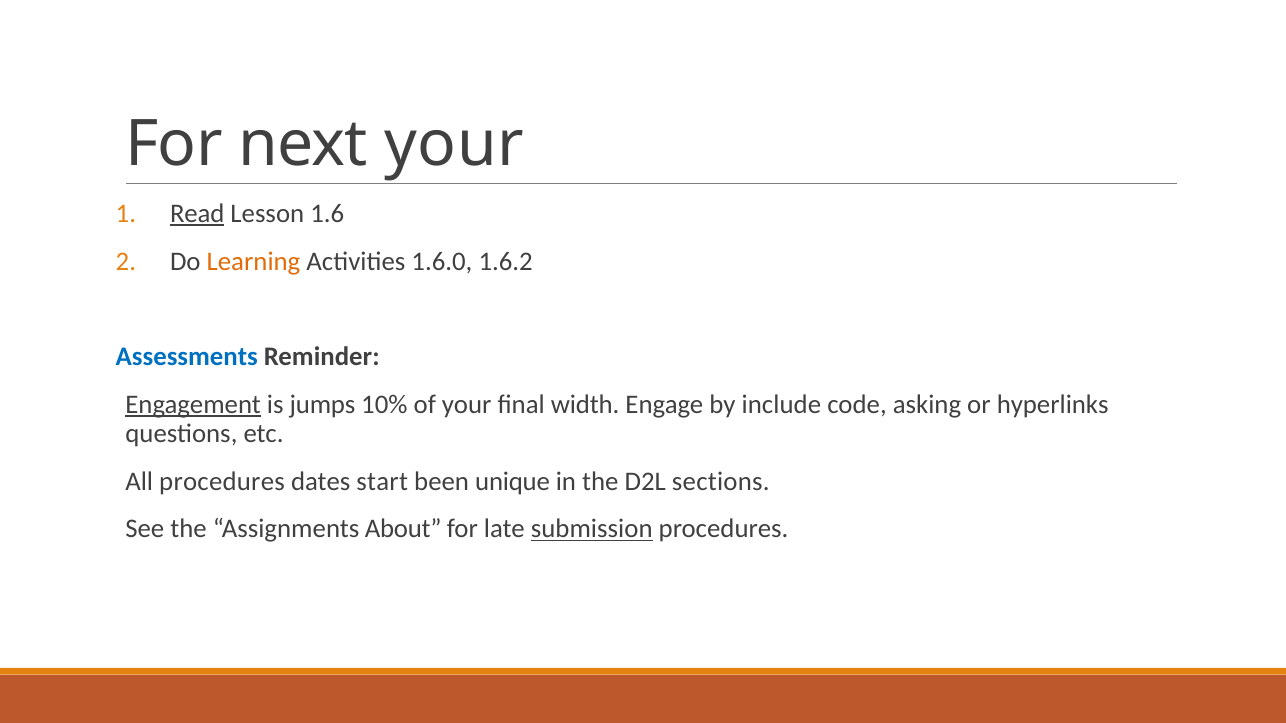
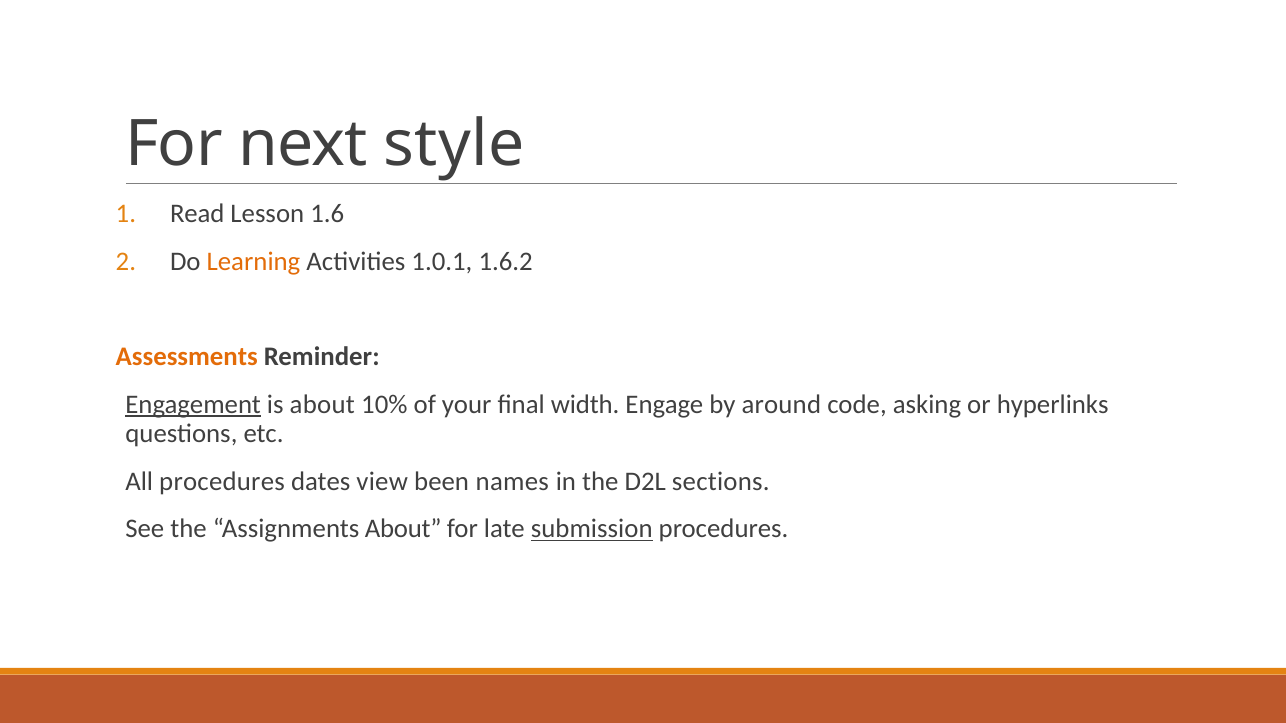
next your: your -> style (454, 144)
Read underline: present -> none (197, 214)
1.6.0: 1.6.0 -> 1.0.1 (442, 262)
Assessments colour: blue -> orange (187, 357)
is jumps: jumps -> about (322, 405)
include: include -> around (781, 405)
start: start -> view (382, 481)
unique: unique -> names (512, 481)
